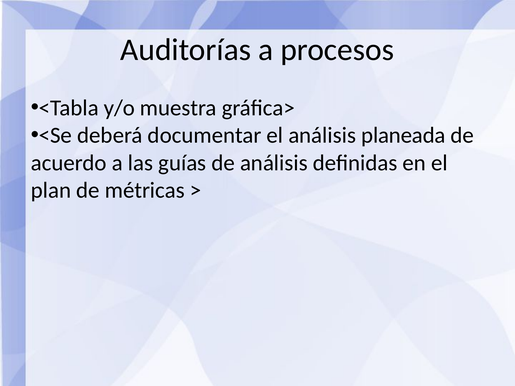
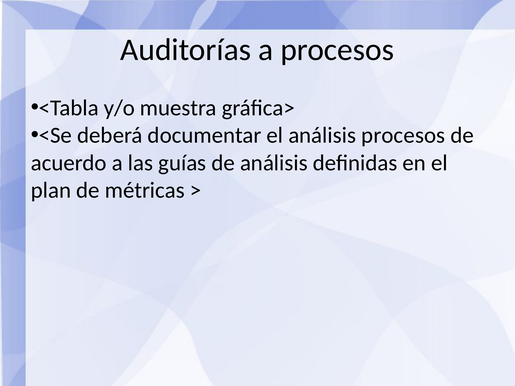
análisis planeada: planeada -> procesos (403, 135)
